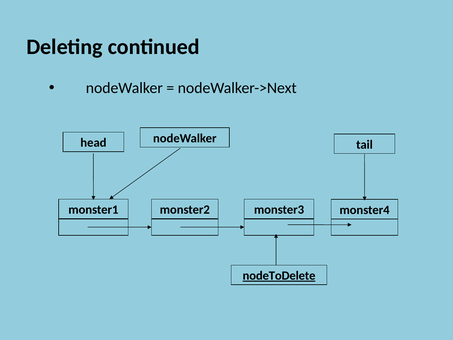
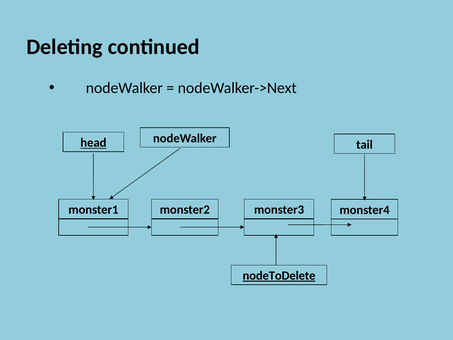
head underline: none -> present (93, 143)
